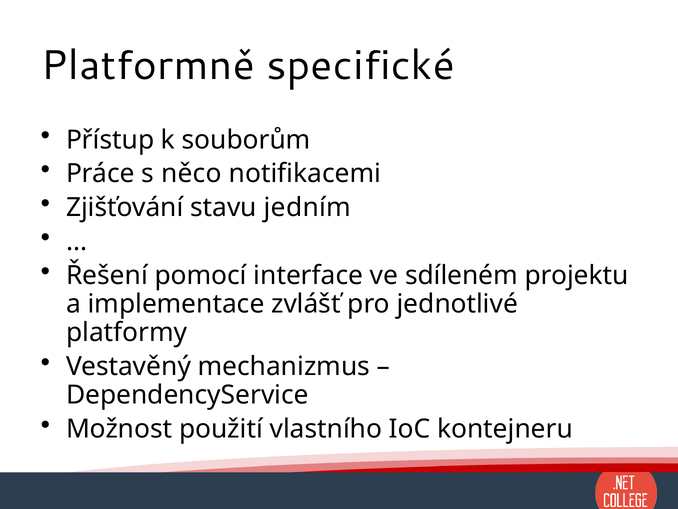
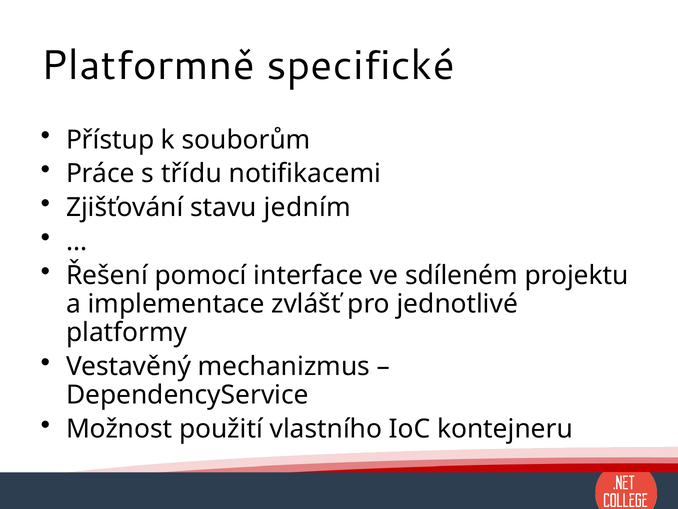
něco: něco -> třídu (191, 174)
